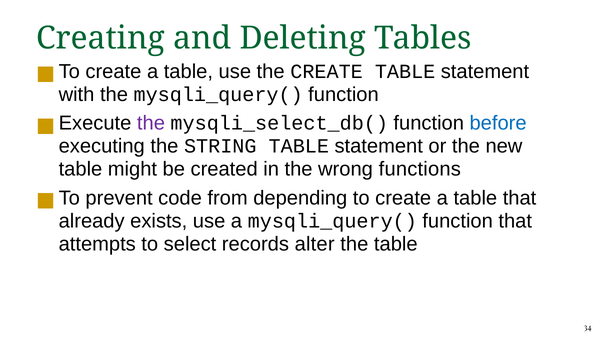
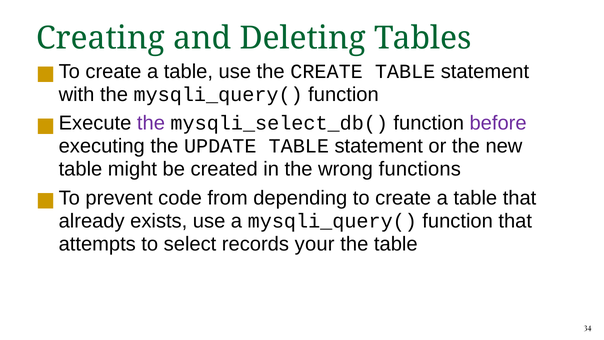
before colour: blue -> purple (498, 123)
STRING: STRING -> UPDATE (220, 146)
alter: alter -> your (315, 244)
